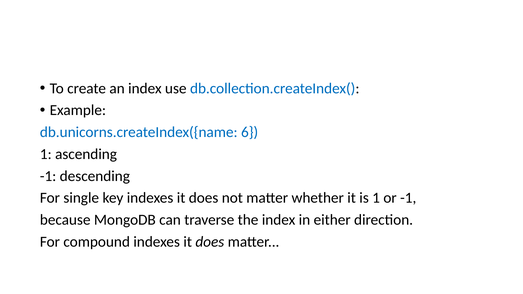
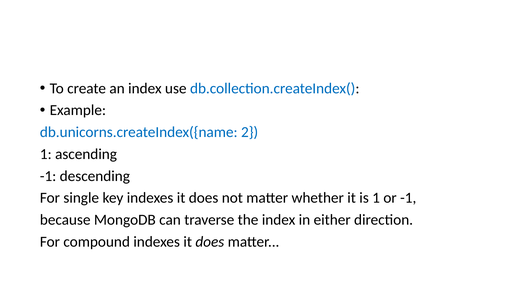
6: 6 -> 2 (250, 132)
